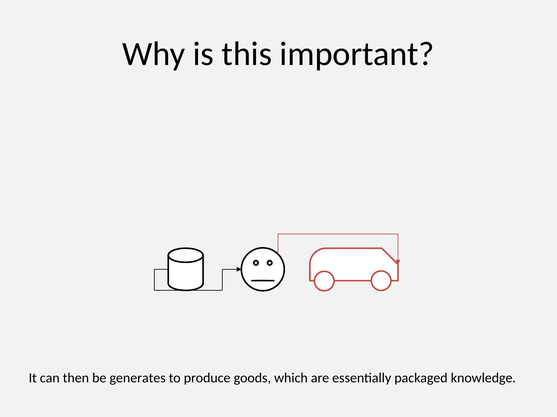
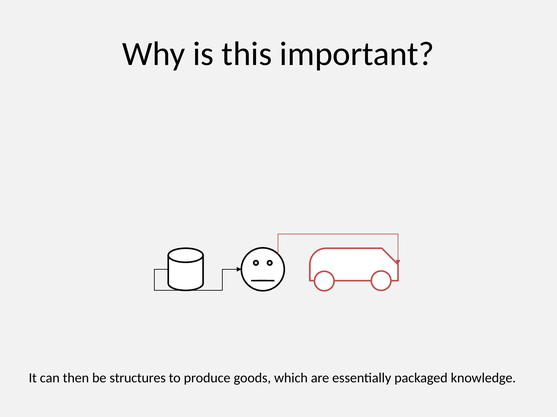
generates: generates -> structures (138, 379)
